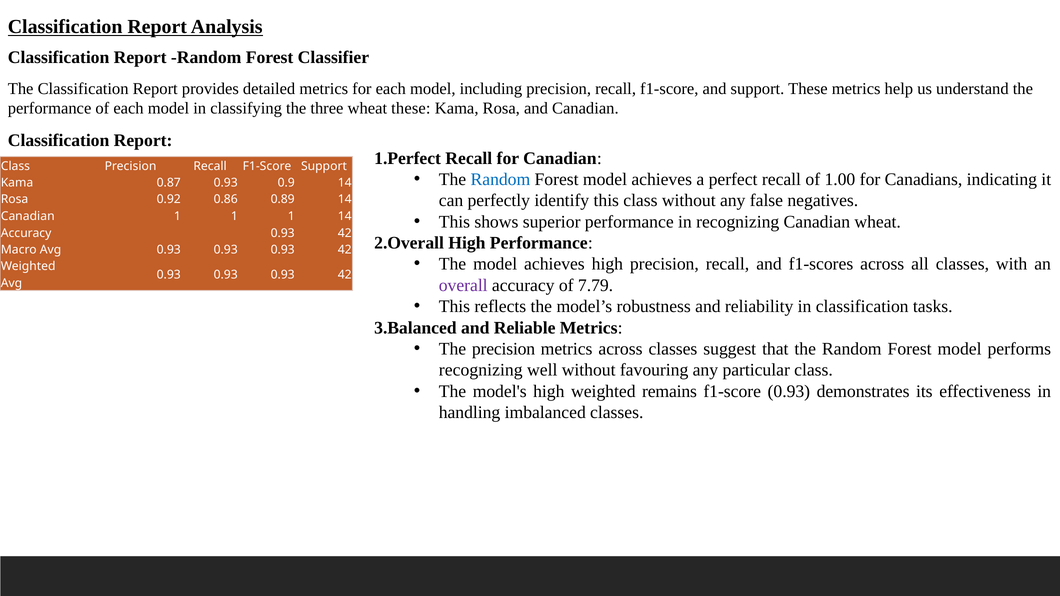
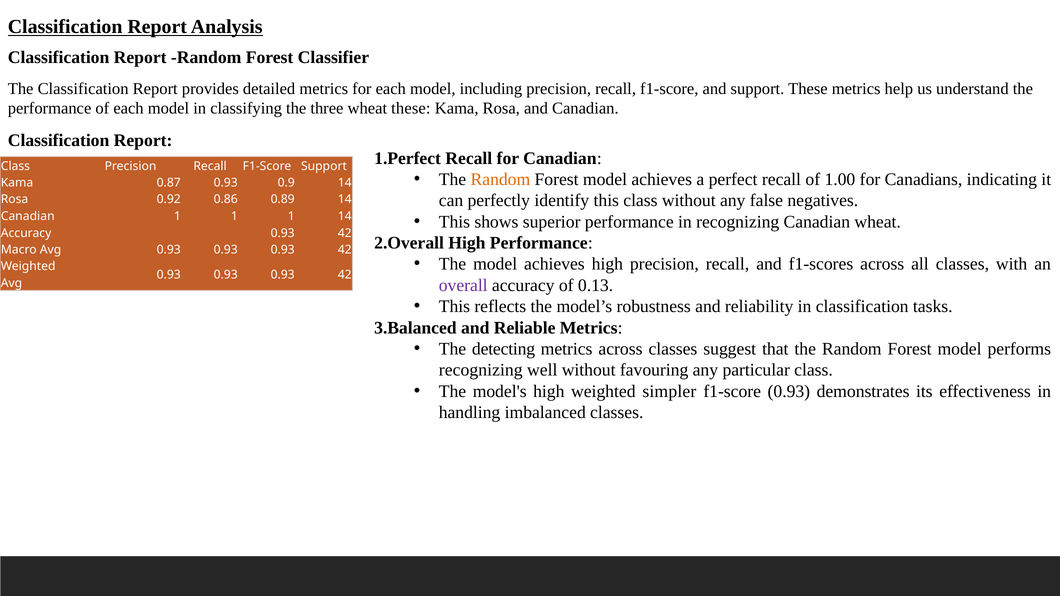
Random colour: blue -> orange (500, 180)
7.79: 7.79 -> 0.13 (596, 285)
The precision: precision -> detecting (504, 349)
remains: remains -> simpler (669, 391)
